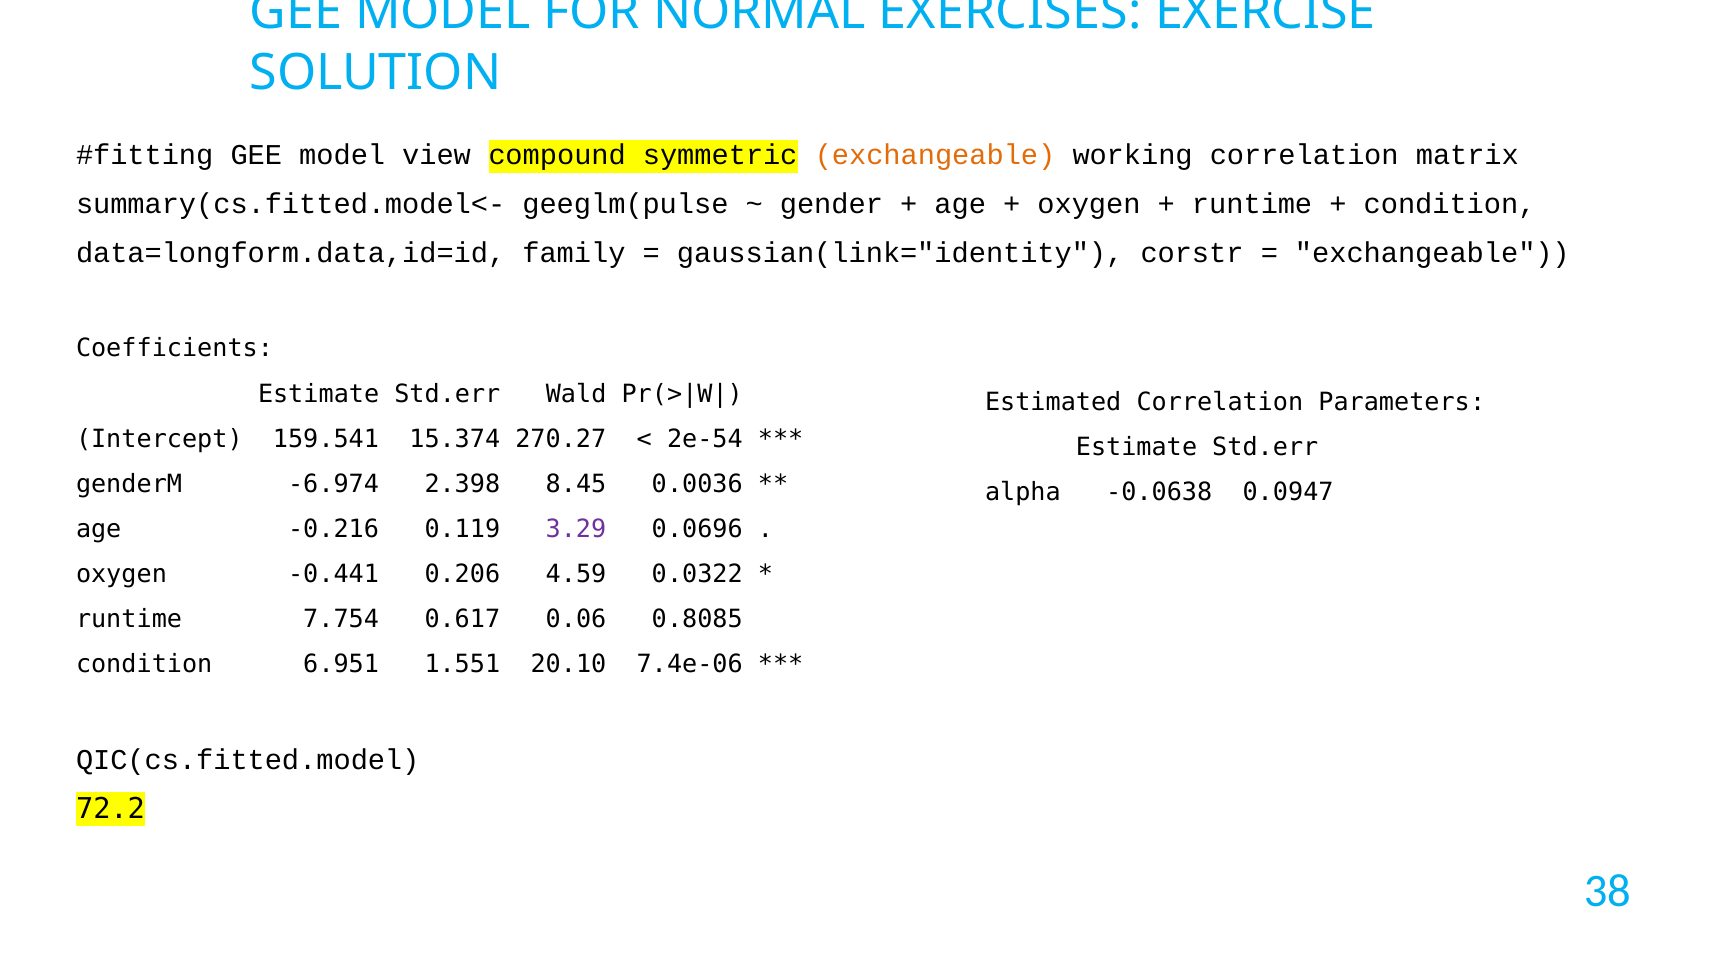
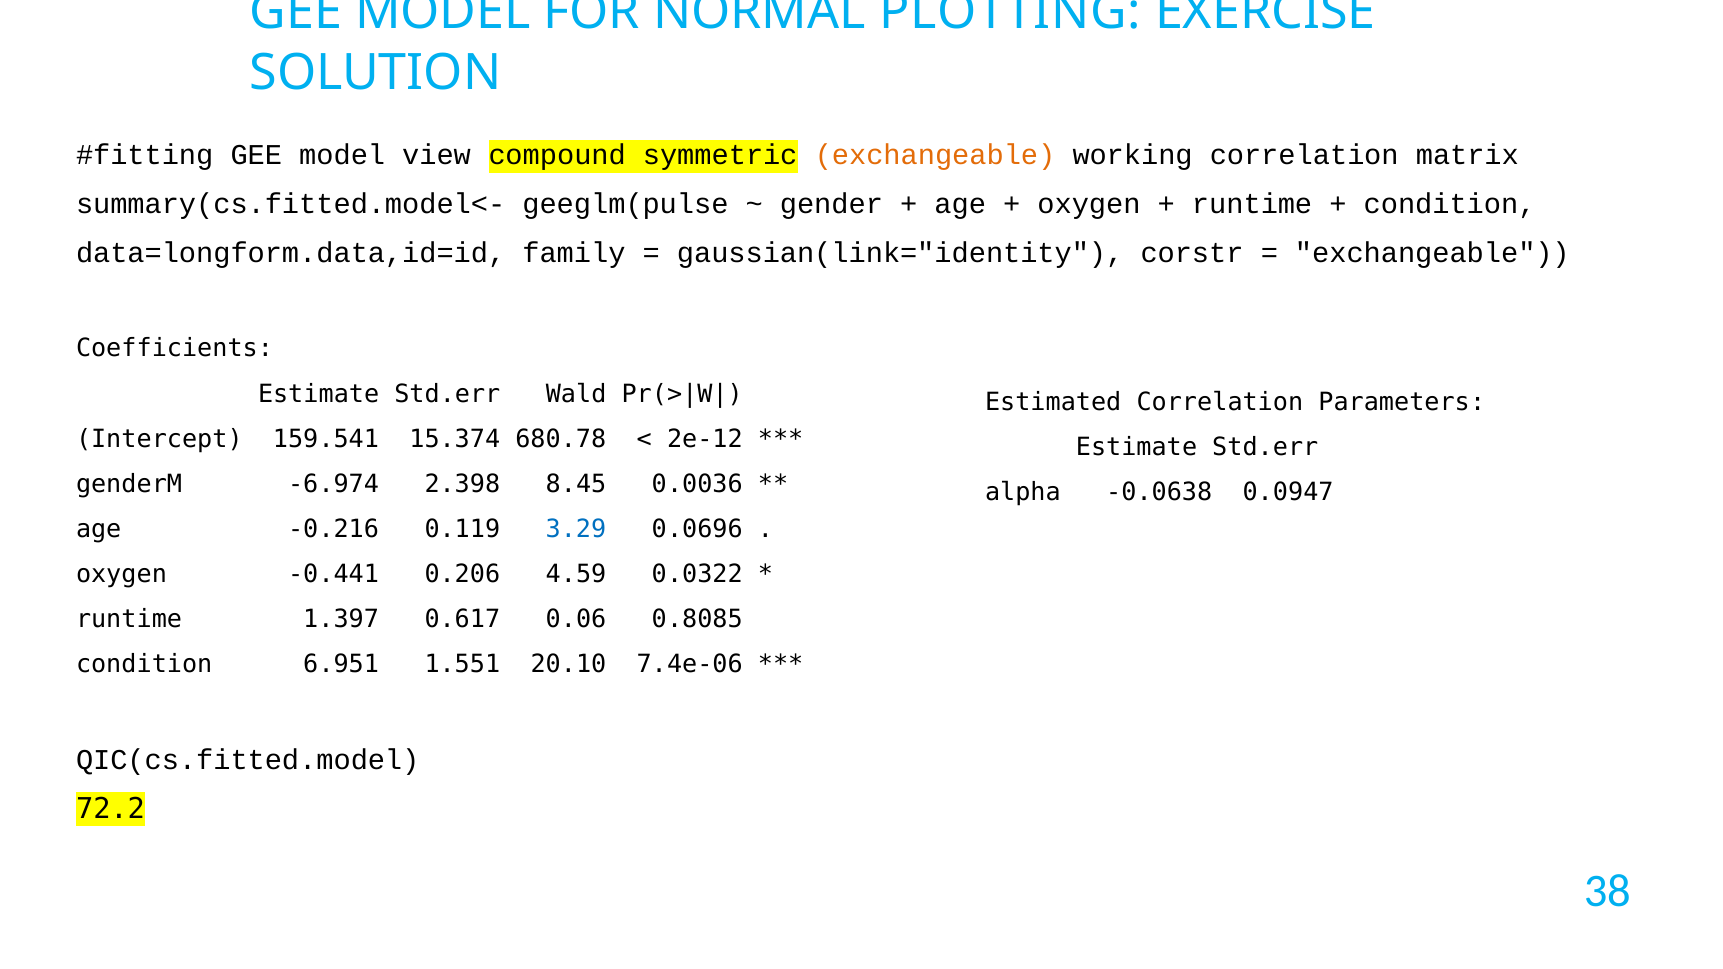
EXERCISES: EXERCISES -> PLOTTING (1010, 12)
270.27: 270.27 -> 680.78 (561, 439)
2e-54: 2e-54 -> 2e-12 (705, 439)
3.29 colour: purple -> blue (576, 529)
7.754: 7.754 -> 1.397 (341, 620)
